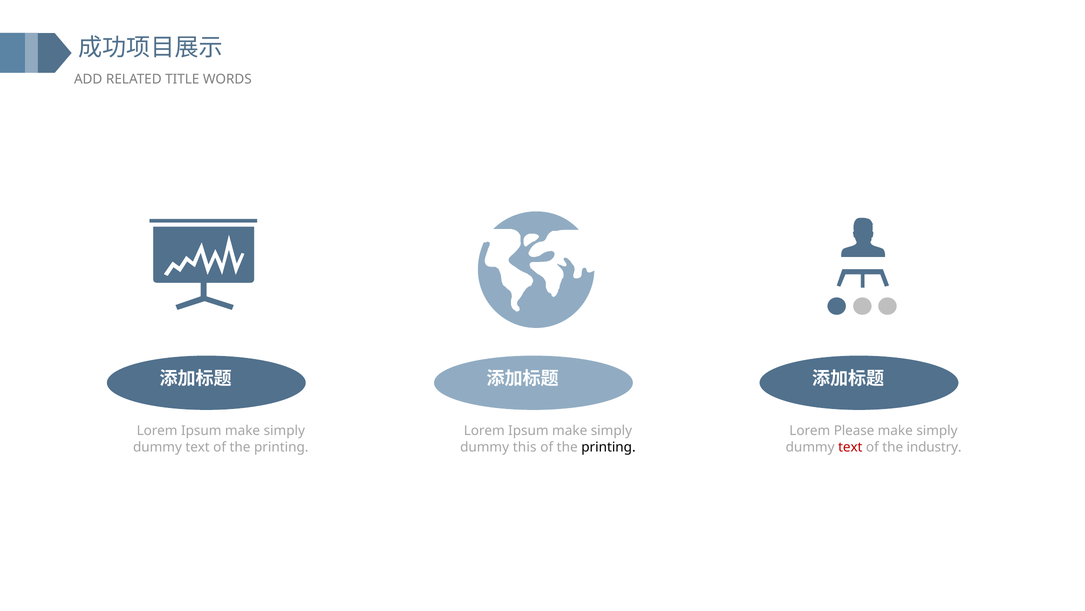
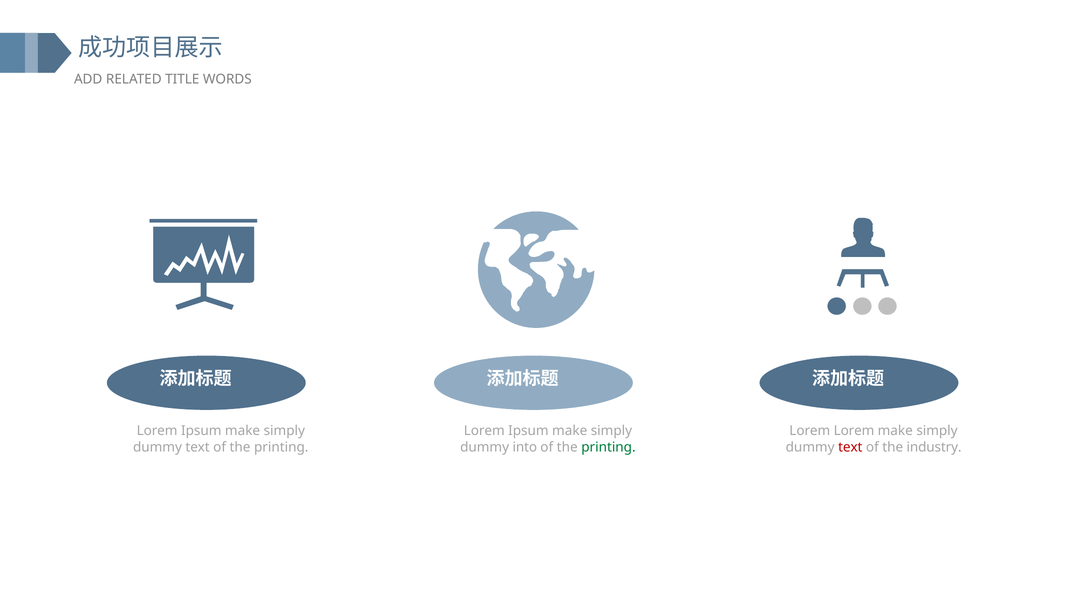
Lorem Please: Please -> Lorem (854, 430)
this: this -> into (525, 447)
printing colour: black -> green (608, 447)
